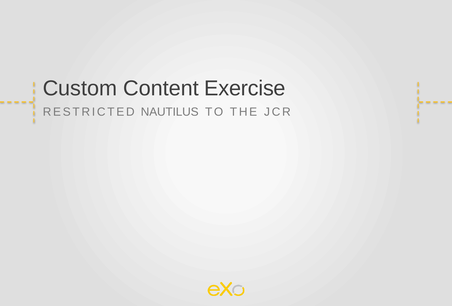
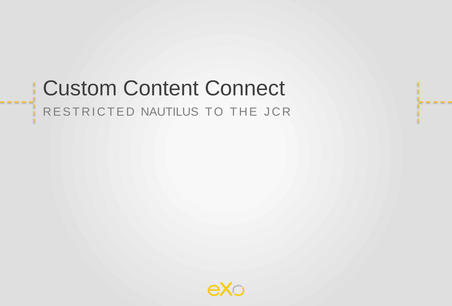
Exercise: Exercise -> Connect (245, 88)
